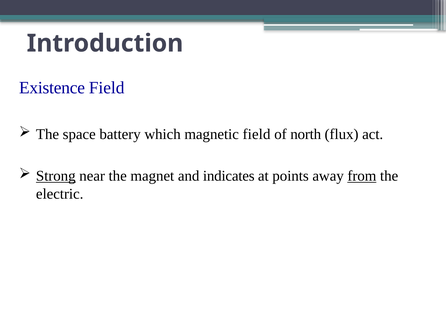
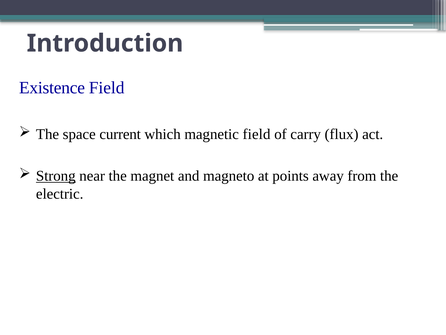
battery: battery -> current (120, 134)
north: north -> carry (306, 134)
indicates: indicates -> magneto (229, 176)
from underline: present -> none (362, 176)
